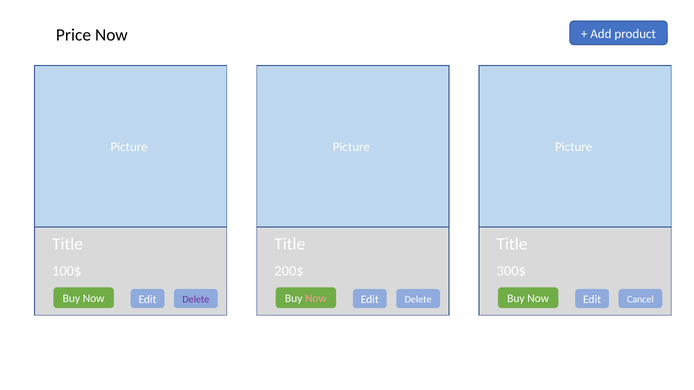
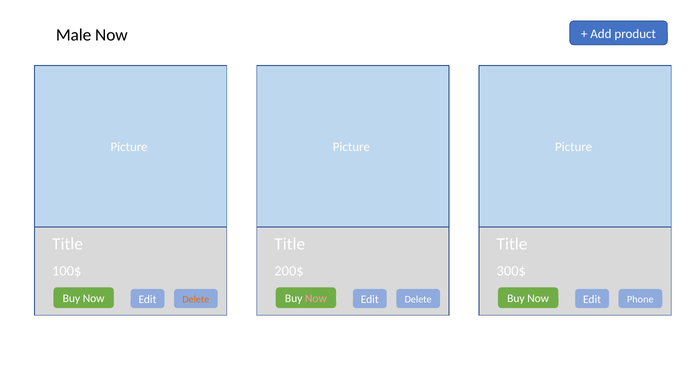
Price: Price -> Male (74, 35)
Delete colour: purple -> orange (196, 300)
Cancel: Cancel -> Phone (640, 300)
